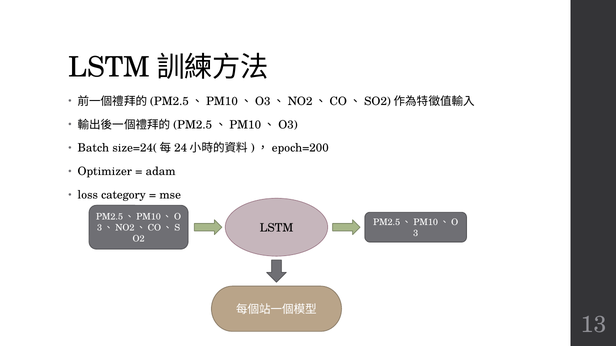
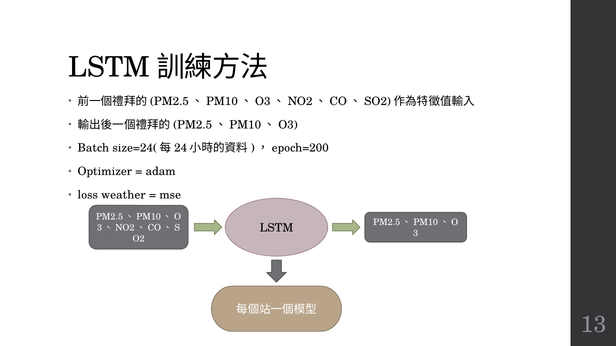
category: category -> weather (123, 195)
